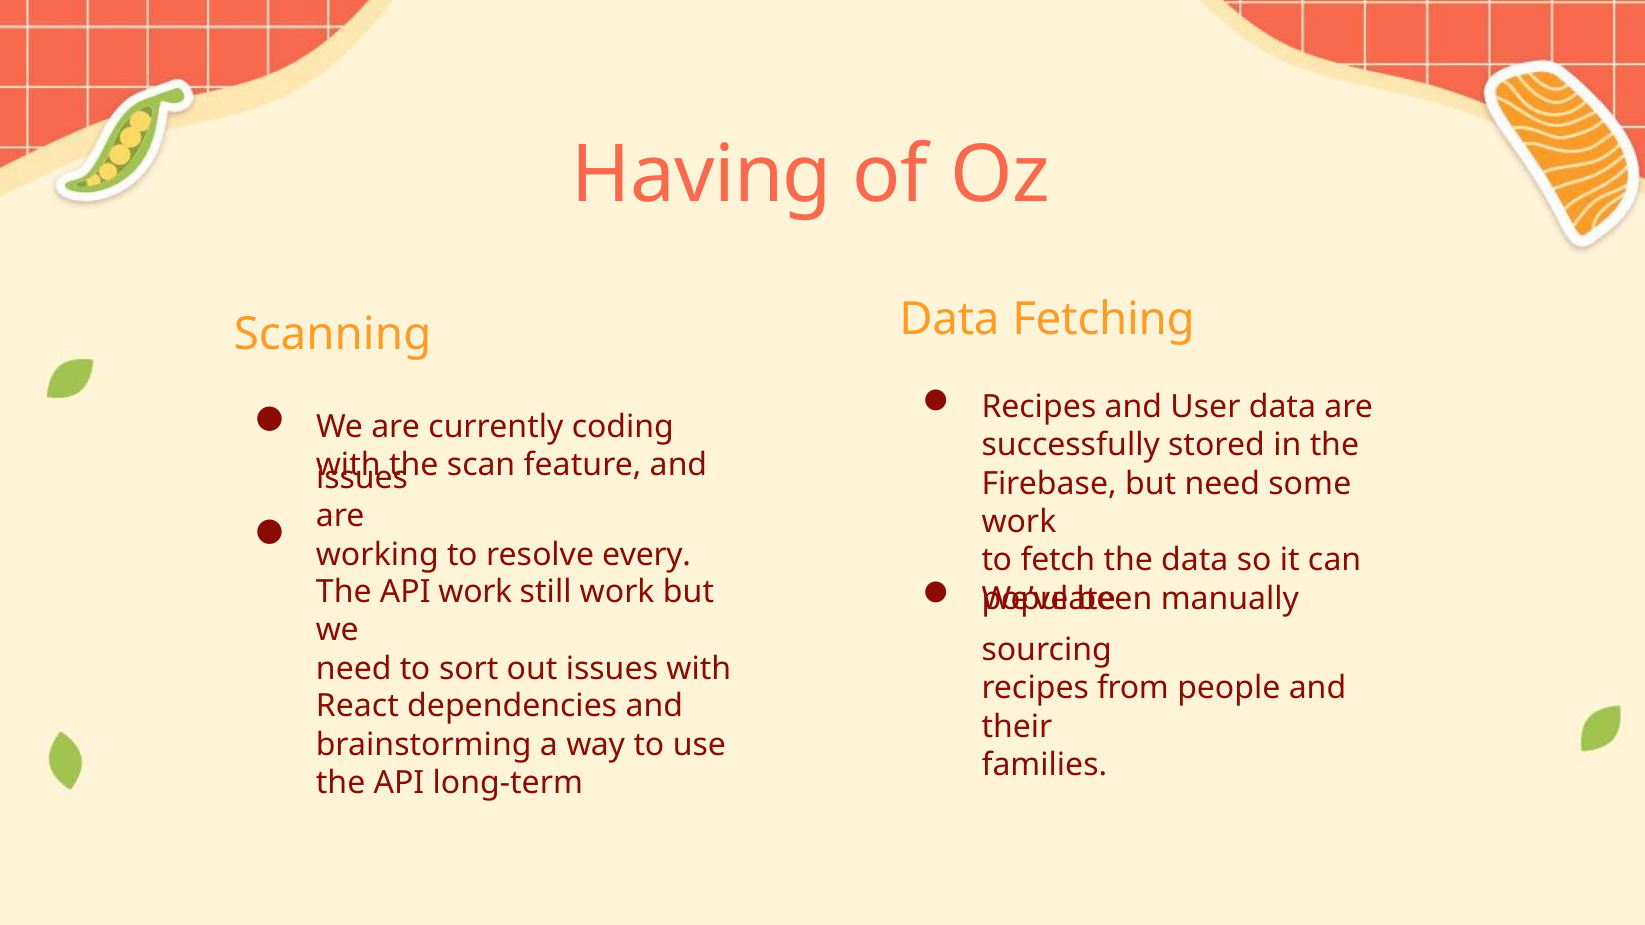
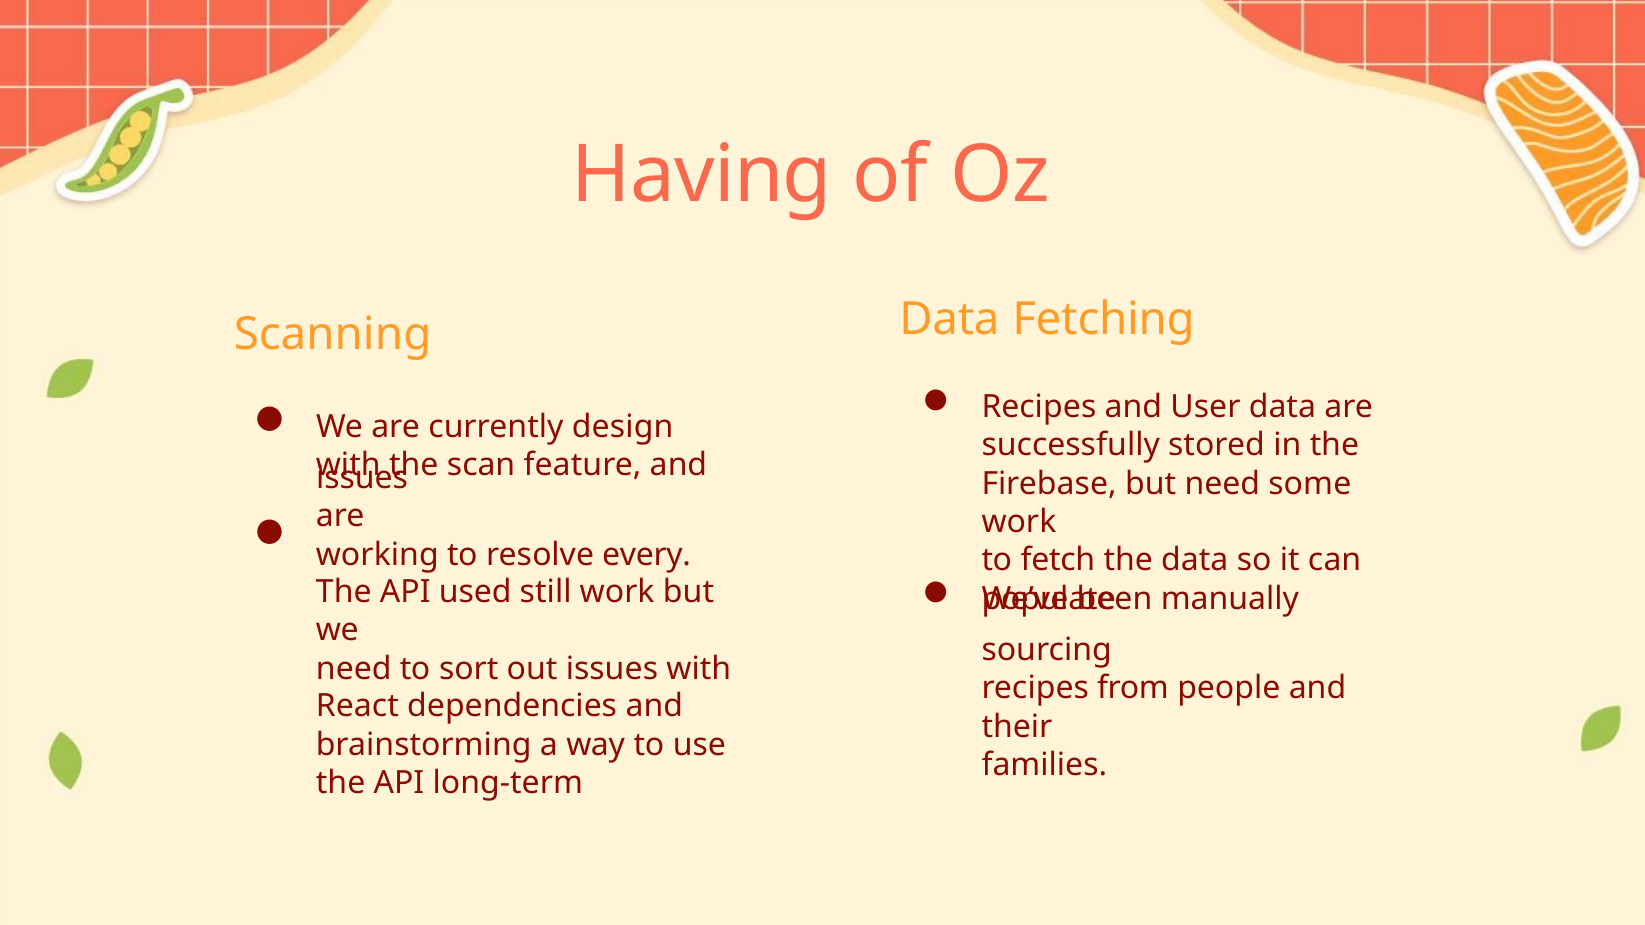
coding: coding -> design (623, 427)
API work: work -> used (475, 592)
